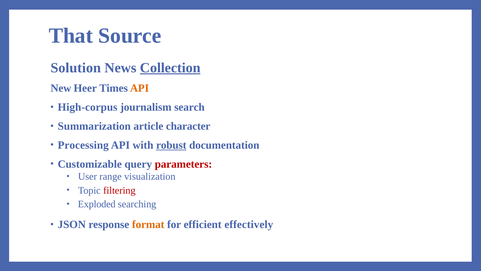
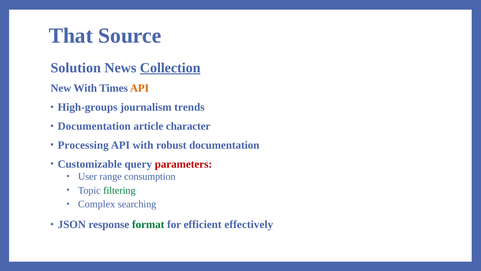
New Heer: Heer -> With (85, 88)
High-corpus: High-corpus -> High-groups (88, 107)
search: search -> trends (189, 107)
Summarization: Summarization -> Documentation (94, 126)
robust underline: present -> none (171, 145)
visualization: visualization -> consumption (150, 176)
filtering colour: red -> green (119, 190)
Exploded: Exploded -> Complex (97, 204)
format colour: orange -> green (148, 224)
